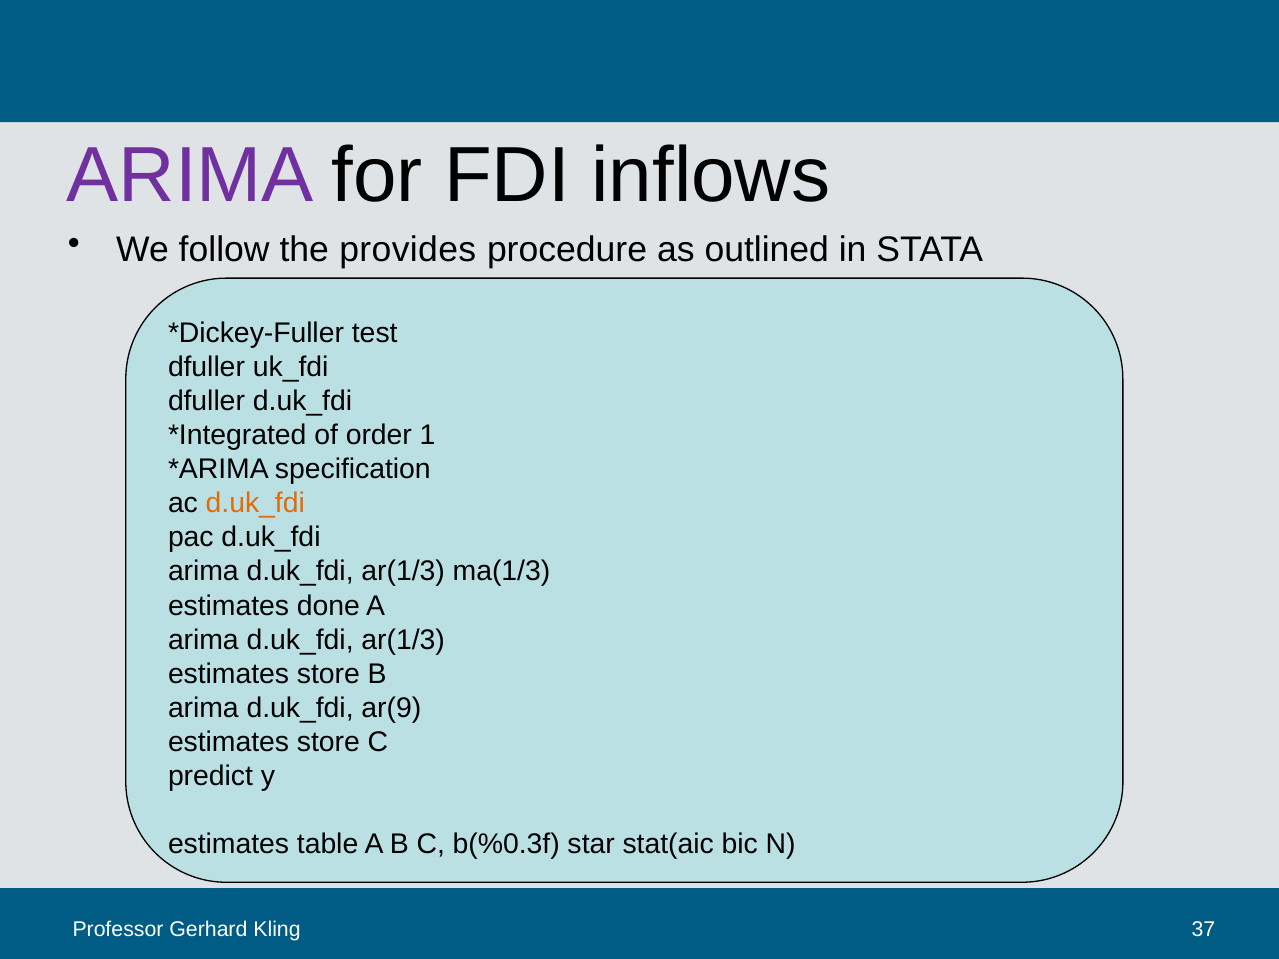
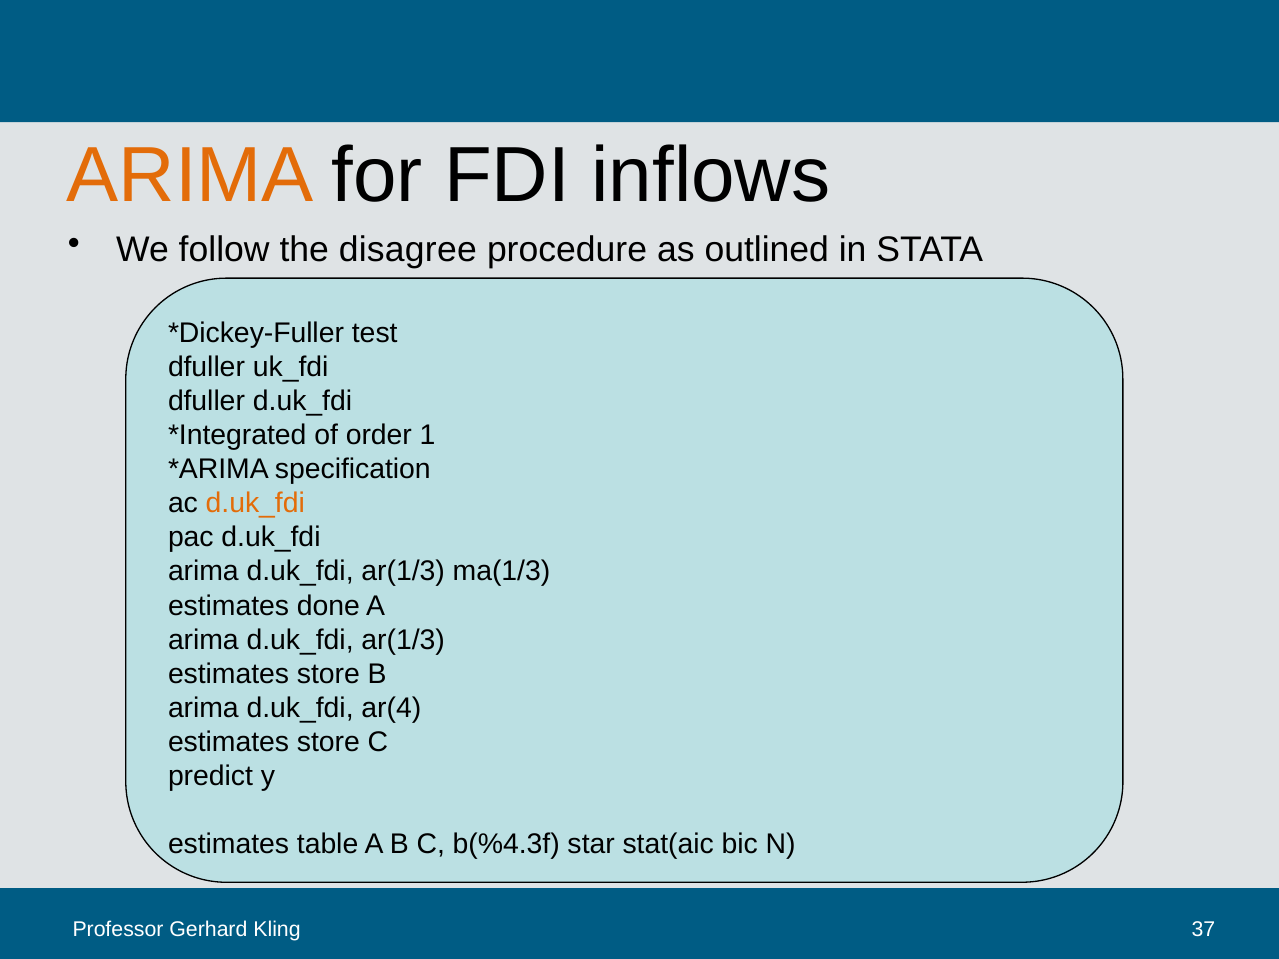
ARIMA colour: purple -> orange (190, 175)
provides: provides -> disagree (408, 250)
ar(9: ar(9 -> ar(4 (391, 708)
b(%0.3f: b(%0.3f -> b(%4.3f (506, 844)
